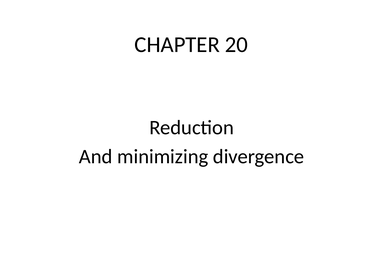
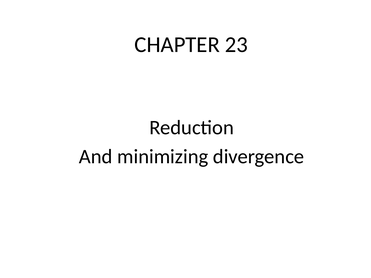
20: 20 -> 23 (236, 45)
